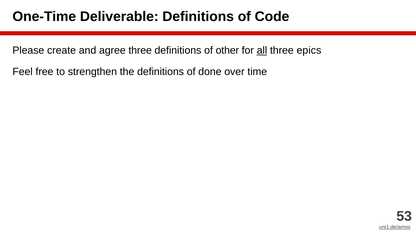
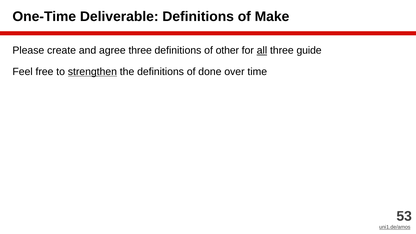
Code: Code -> Make (272, 17)
epics: epics -> guide (309, 50)
strengthen underline: none -> present (92, 72)
